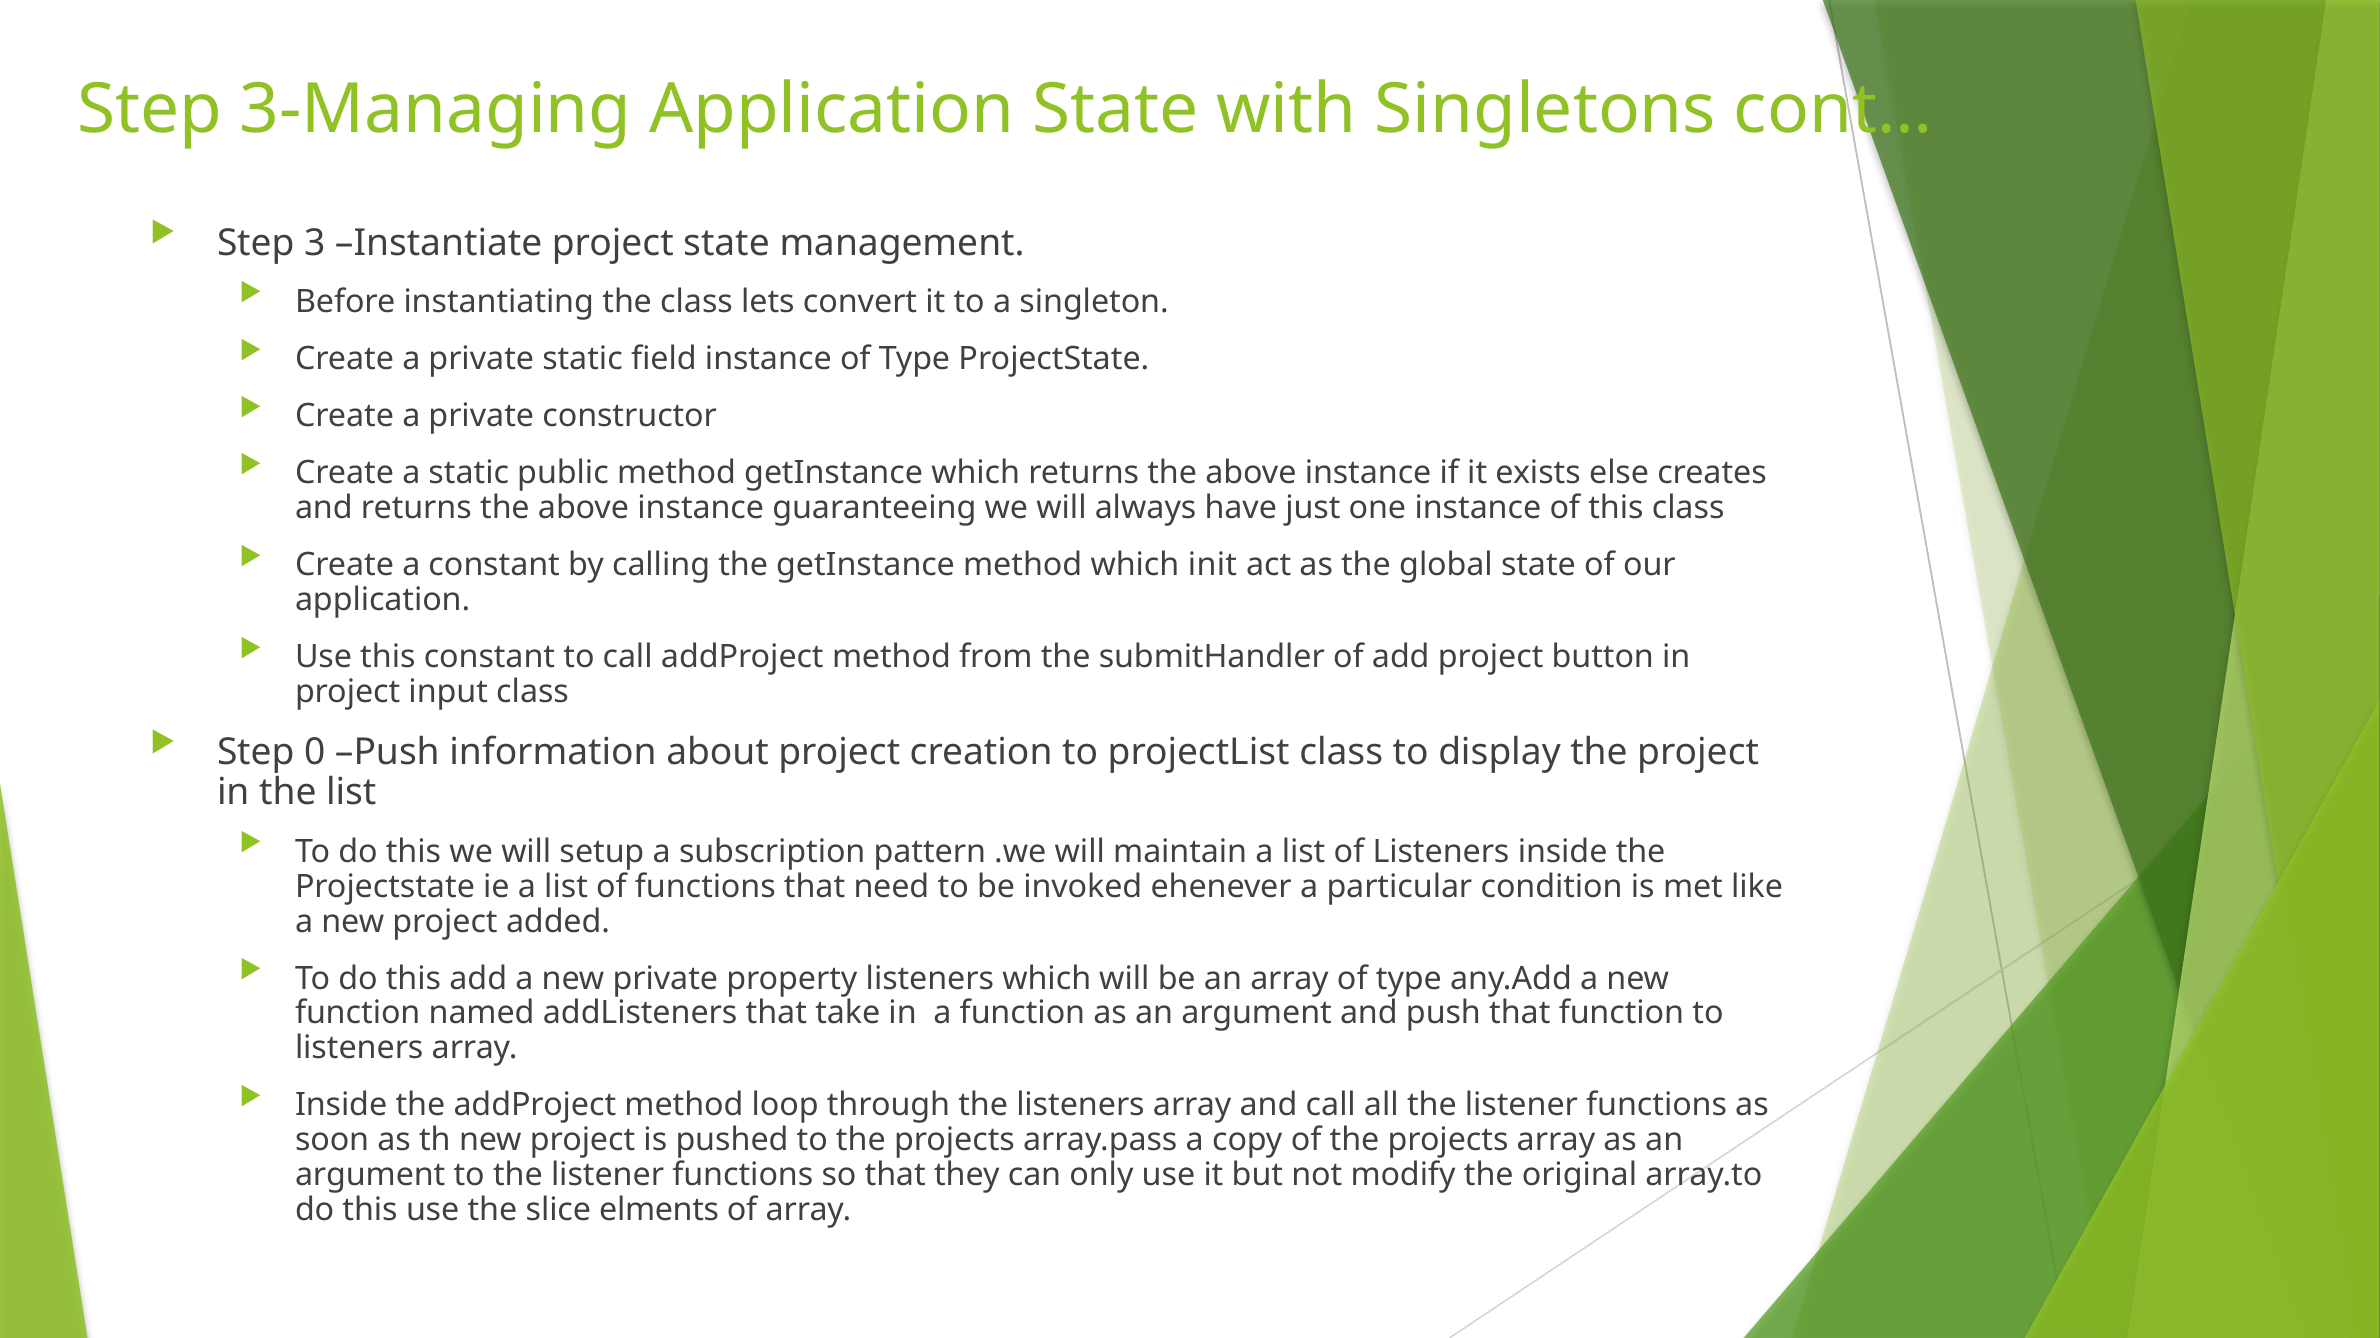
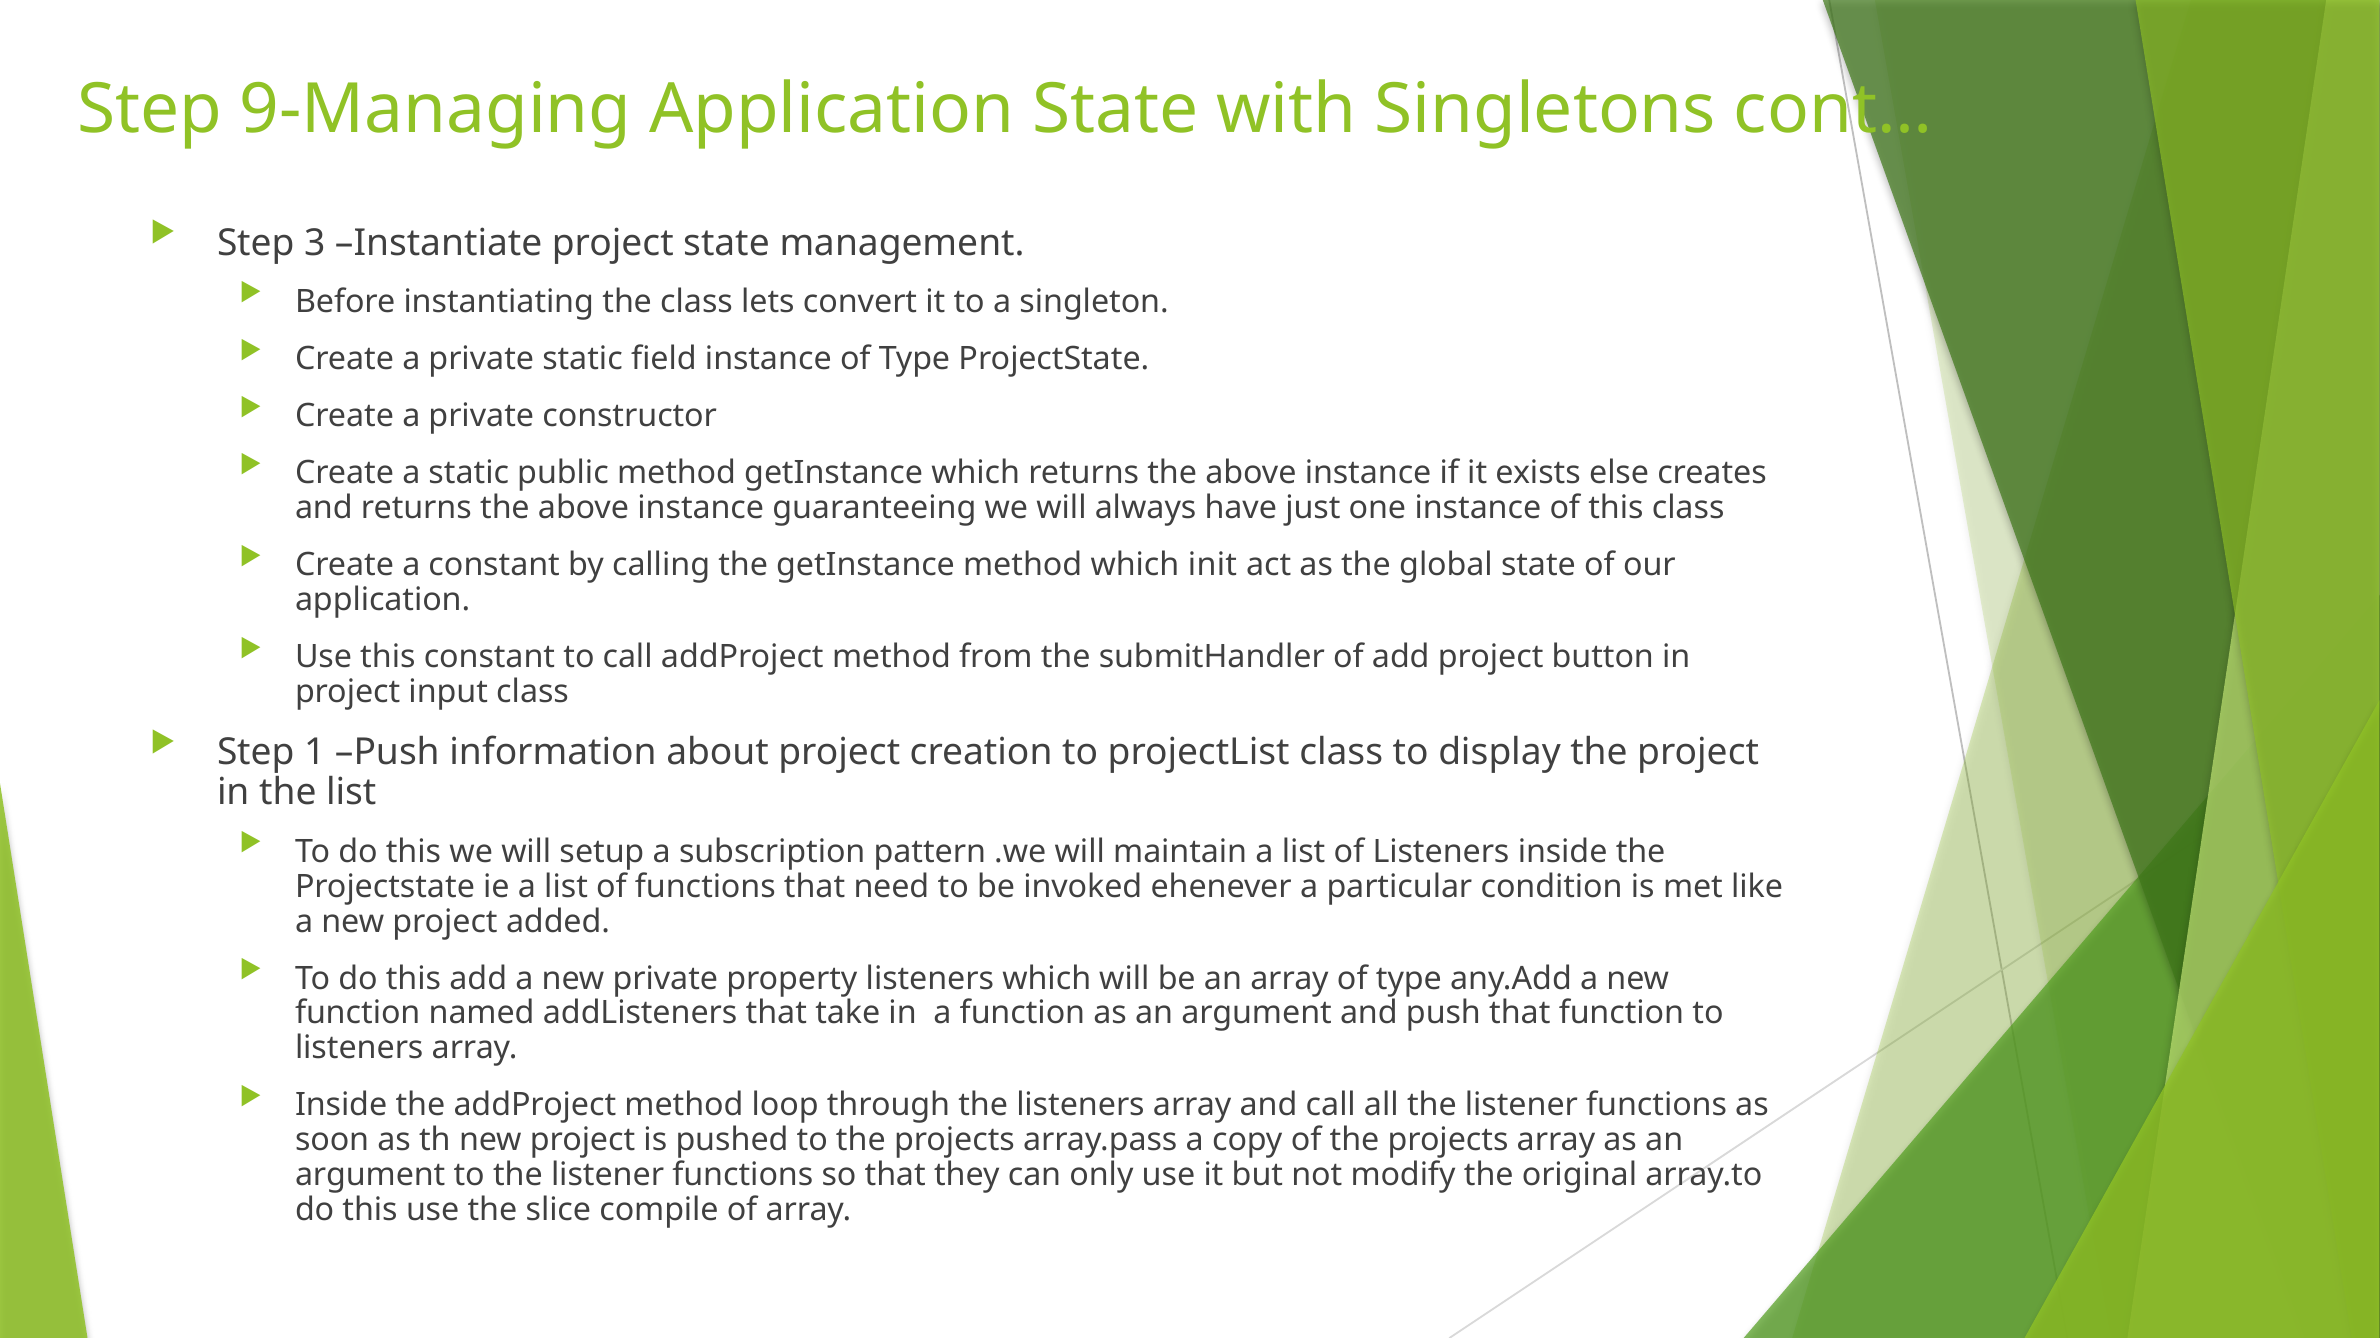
3-Managing: 3-Managing -> 9-Managing (436, 109)
0: 0 -> 1 (315, 753)
elments: elments -> compile (659, 1210)
